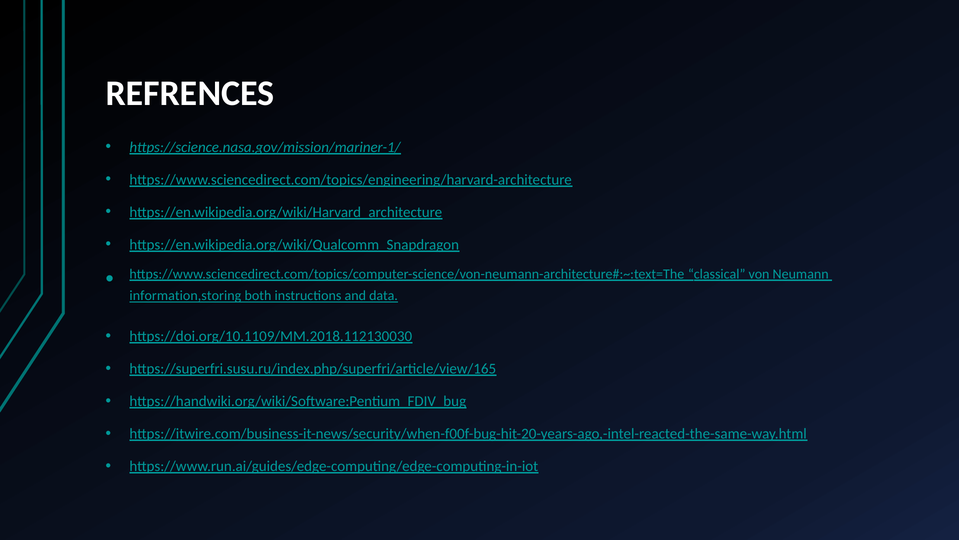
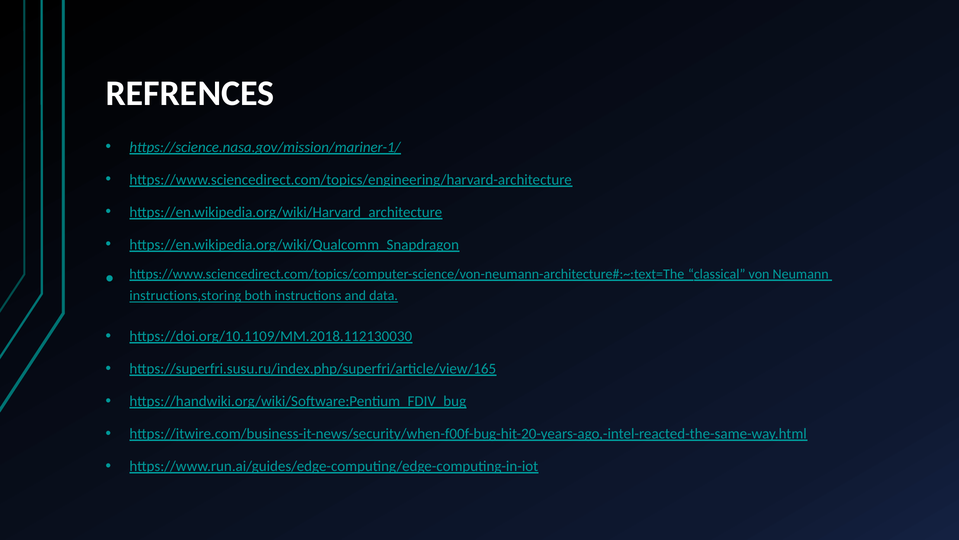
information,storing: information,storing -> instructions,storing (185, 296)
